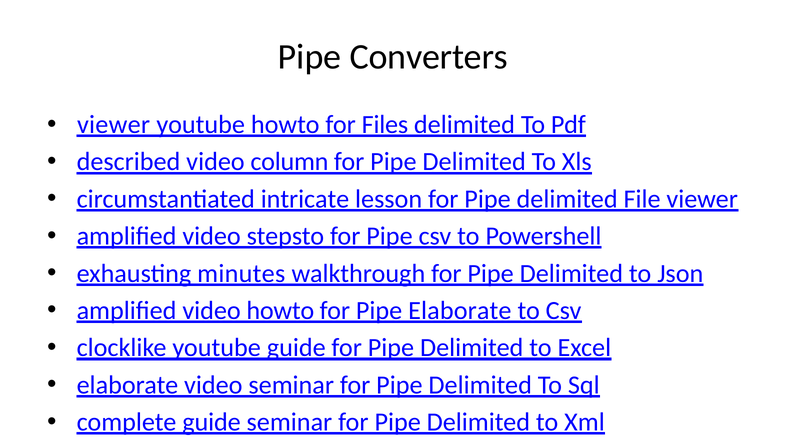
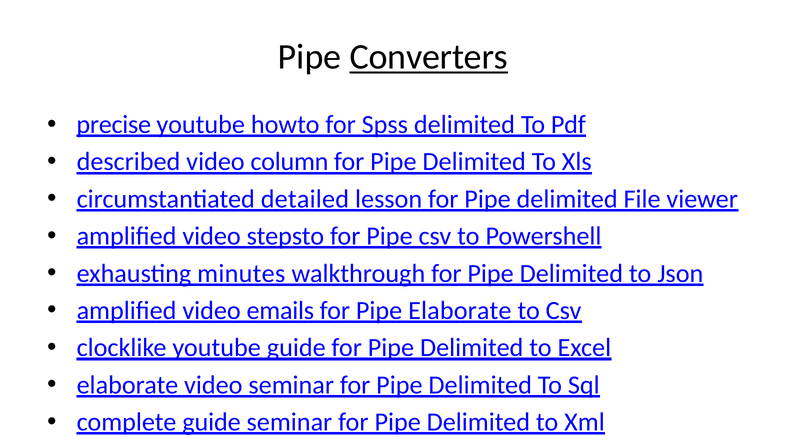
Converters underline: none -> present (429, 57)
viewer: viewer -> precise (114, 125)
Files: Files -> Spss (385, 125)
circumstantiated intricate: intricate -> detailed (305, 199)
video howto: howto -> emails (280, 311)
